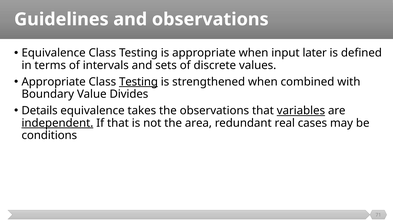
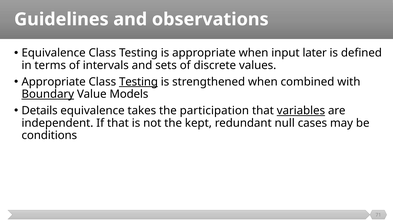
Boundary underline: none -> present (48, 94)
Divides: Divides -> Models (129, 94)
the observations: observations -> participation (214, 111)
independent underline: present -> none (57, 123)
area: area -> kept (198, 123)
real: real -> null (285, 123)
